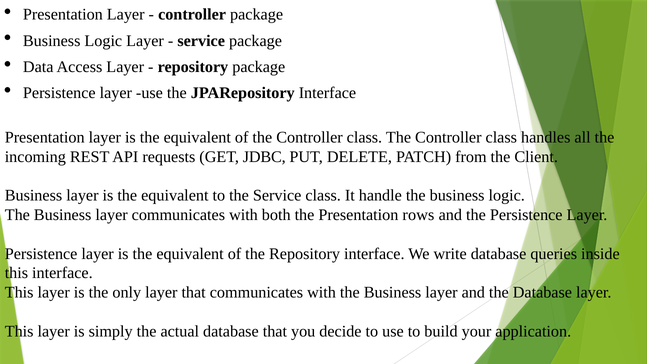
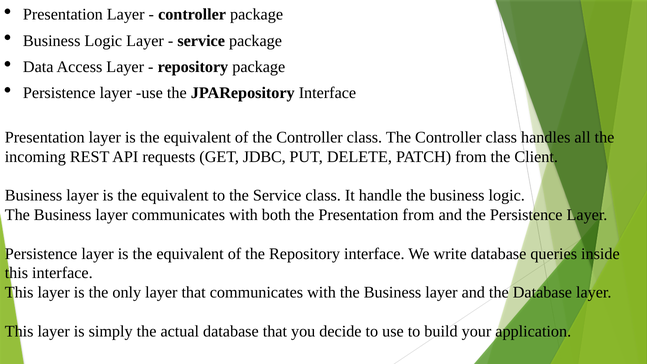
Presentation rows: rows -> from (418, 215)
